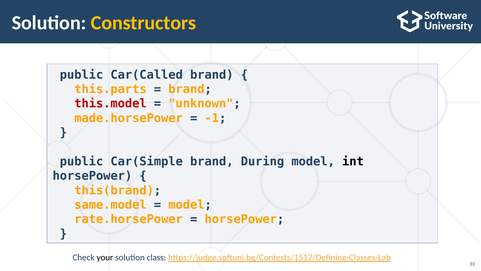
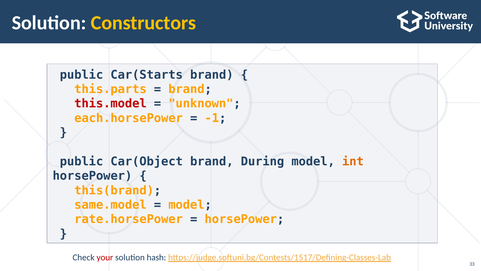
Car(Called: Car(Called -> Car(Starts (147, 75)
made.horsePower: made.horsePower -> each.horsePower (129, 118)
Car(Simple: Car(Simple -> Car(Object (147, 161)
int colour: black -> orange (353, 161)
your colour: black -> red (105, 257)
class: class -> hash (156, 257)
